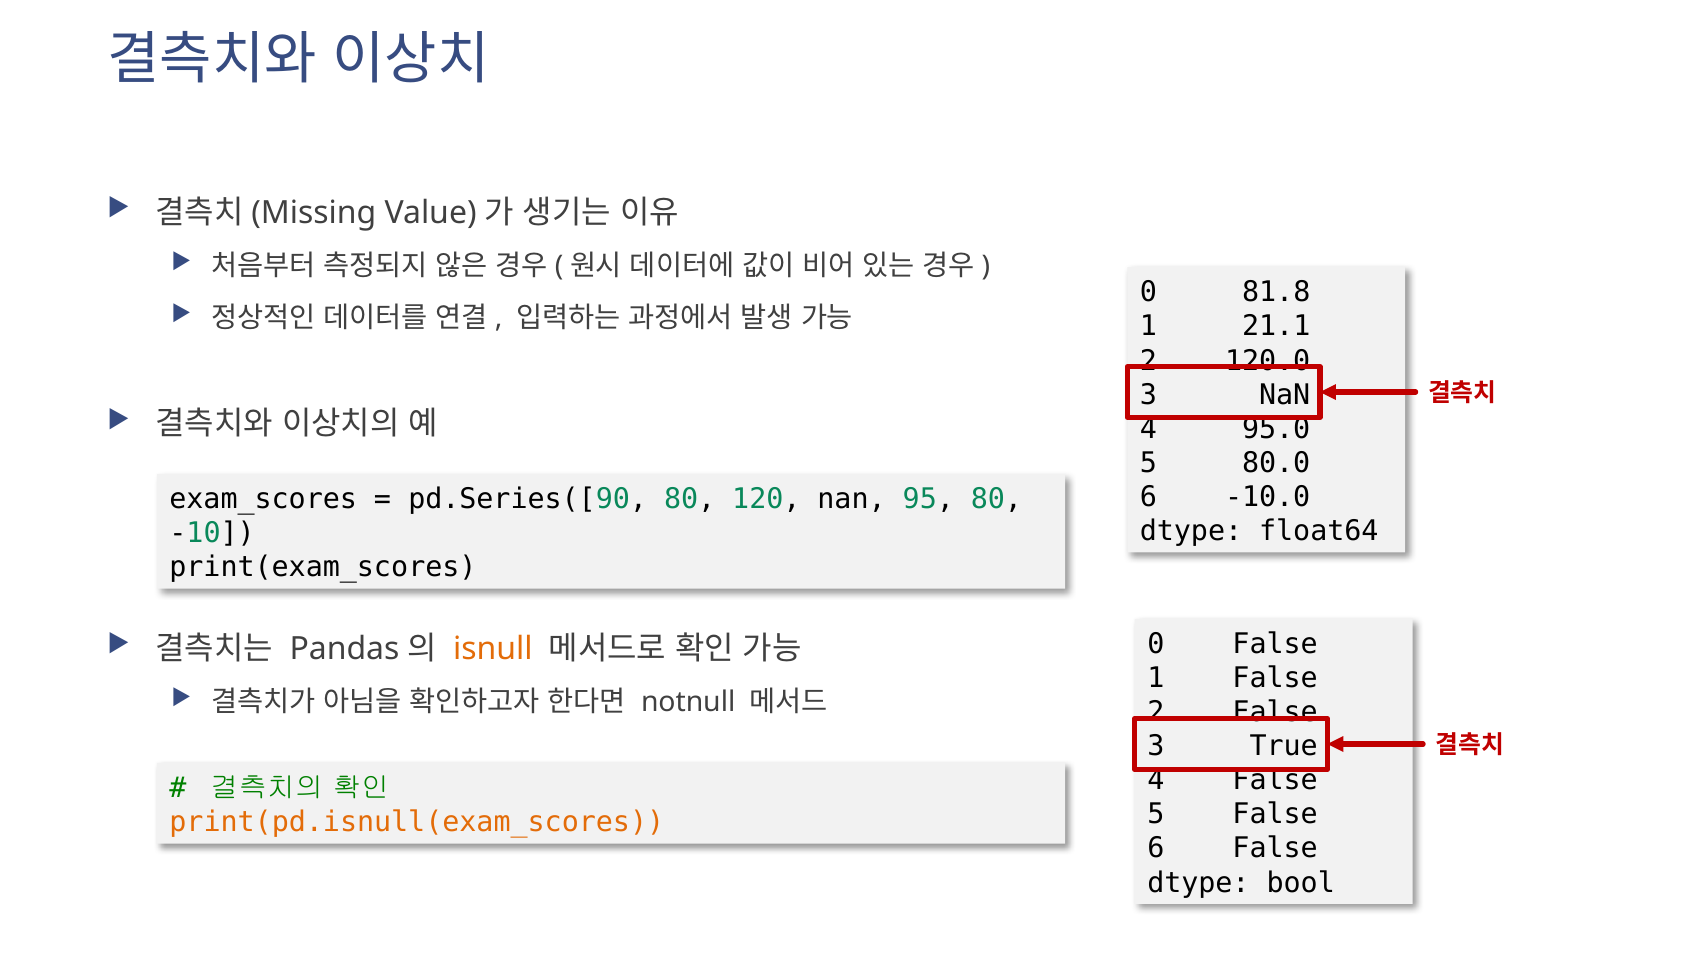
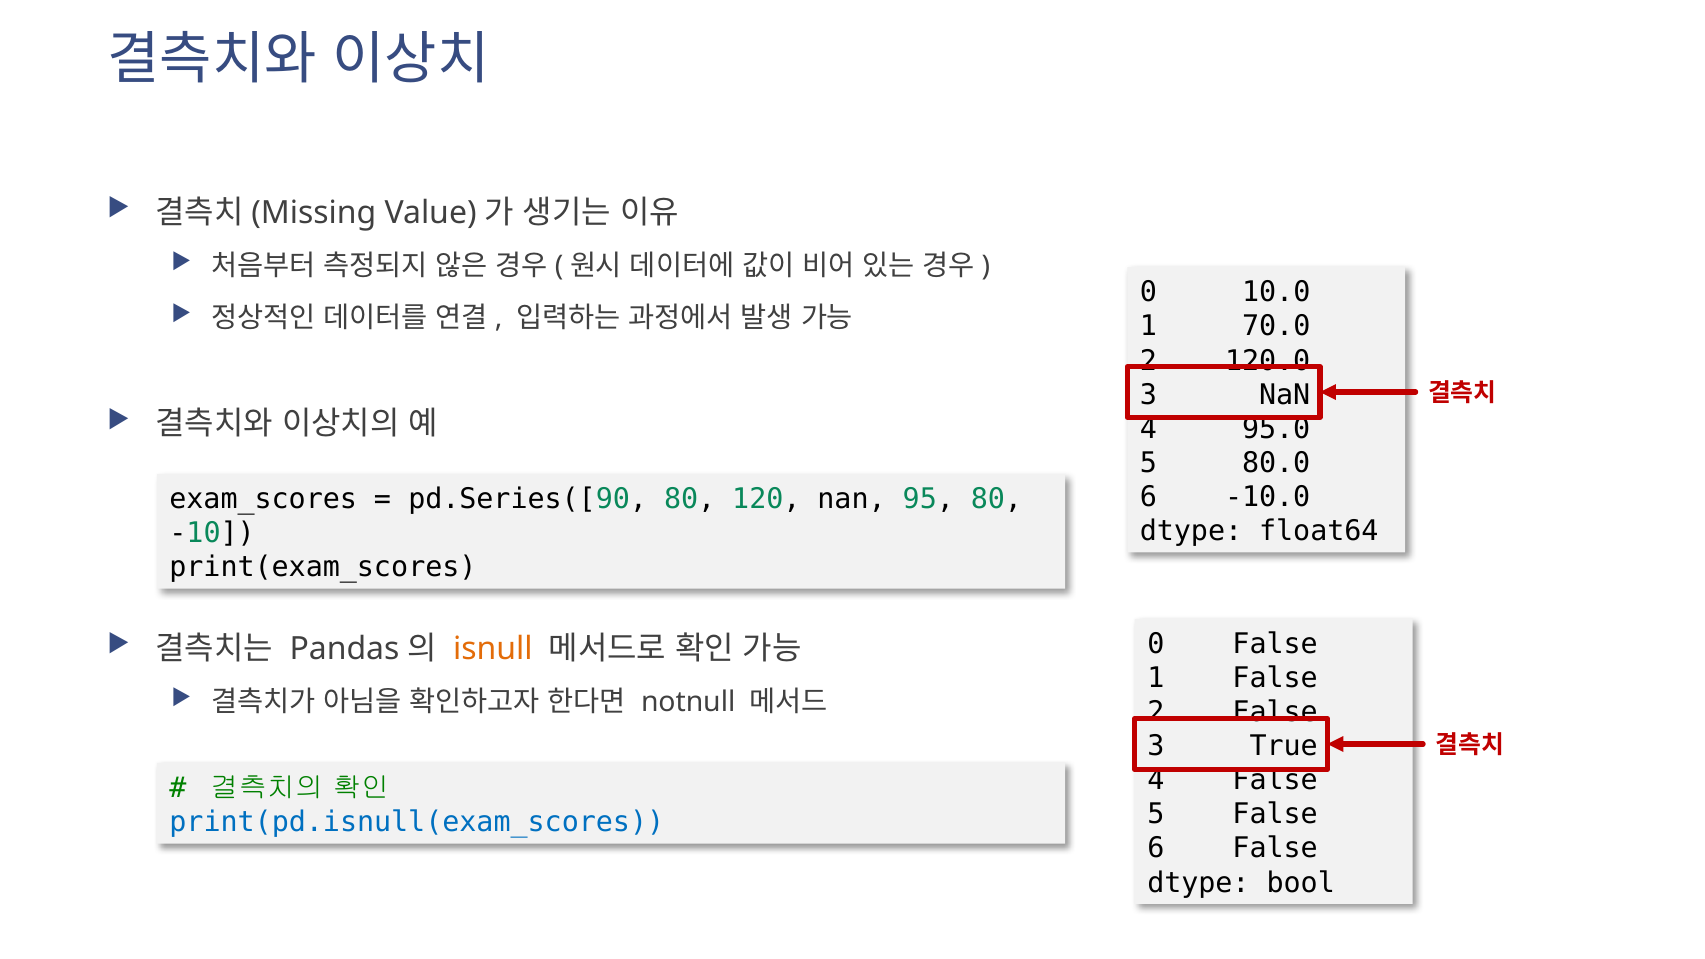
81.8: 81.8 -> 10.0 (1276, 293)
21.1: 21.1 -> 70.0 (1276, 327)
print(pd.isnull(exam_scores colour: orange -> blue (417, 822)
